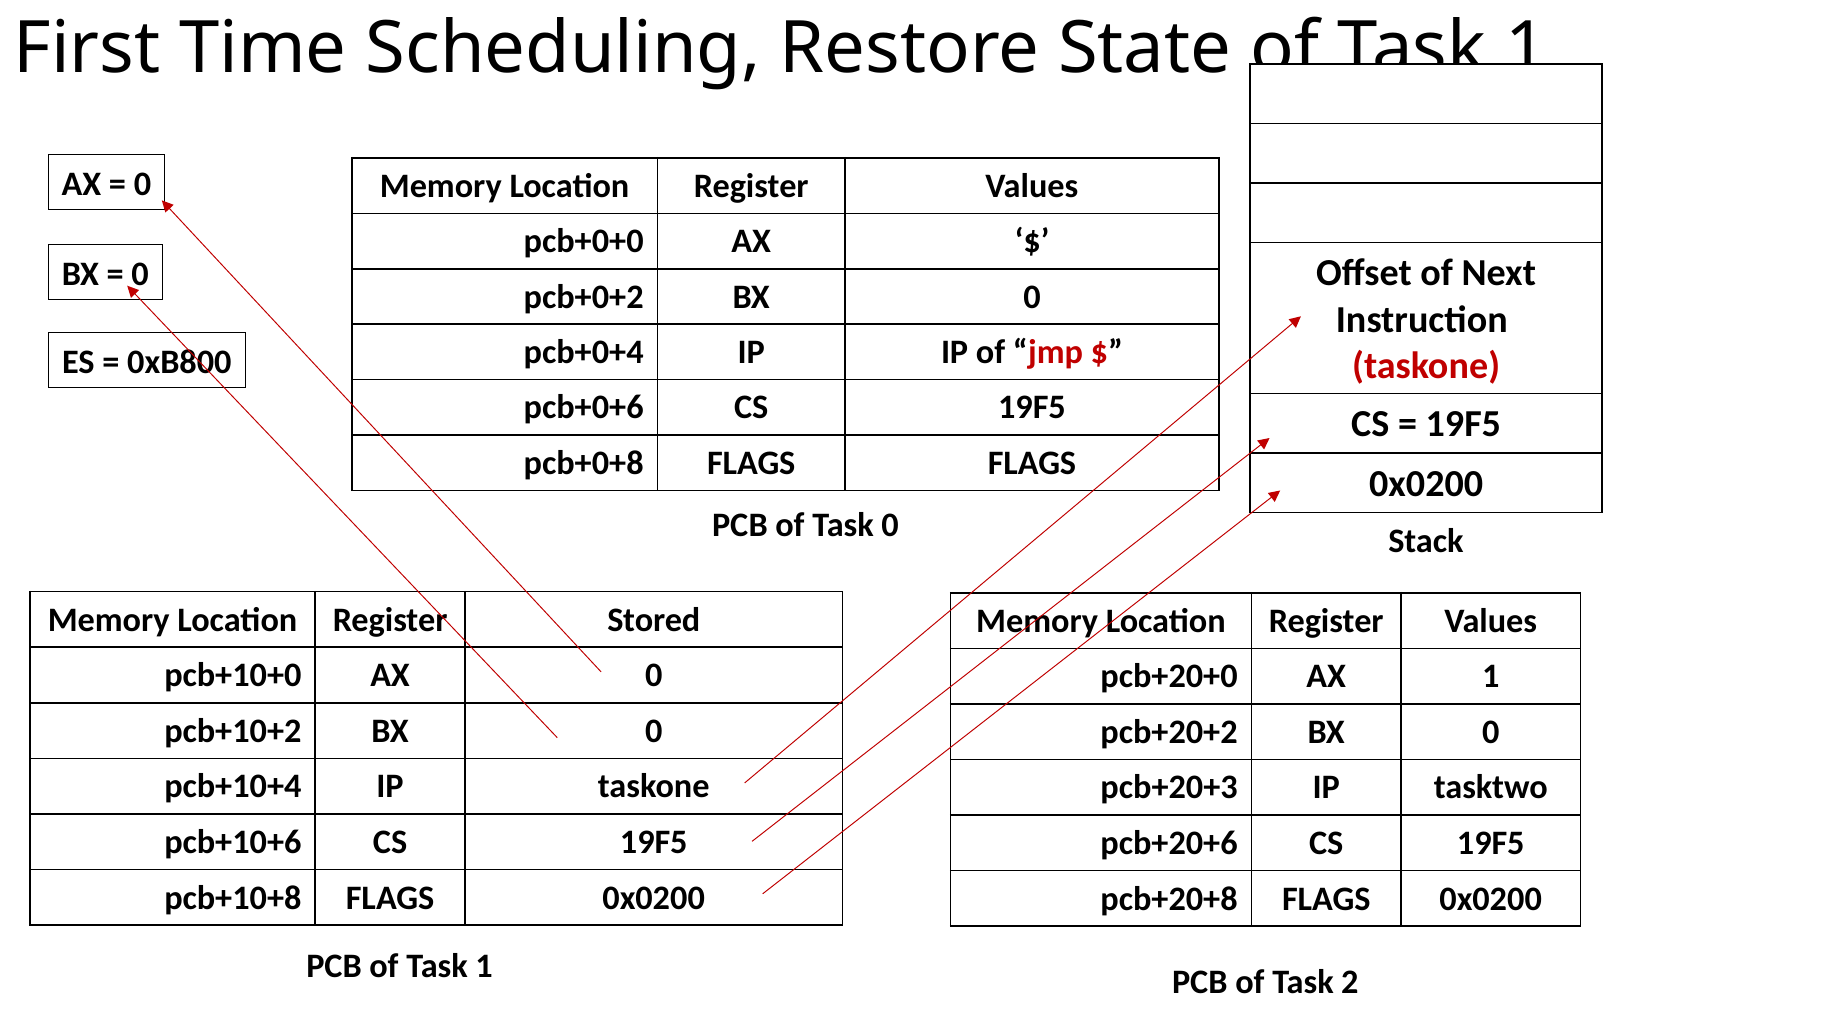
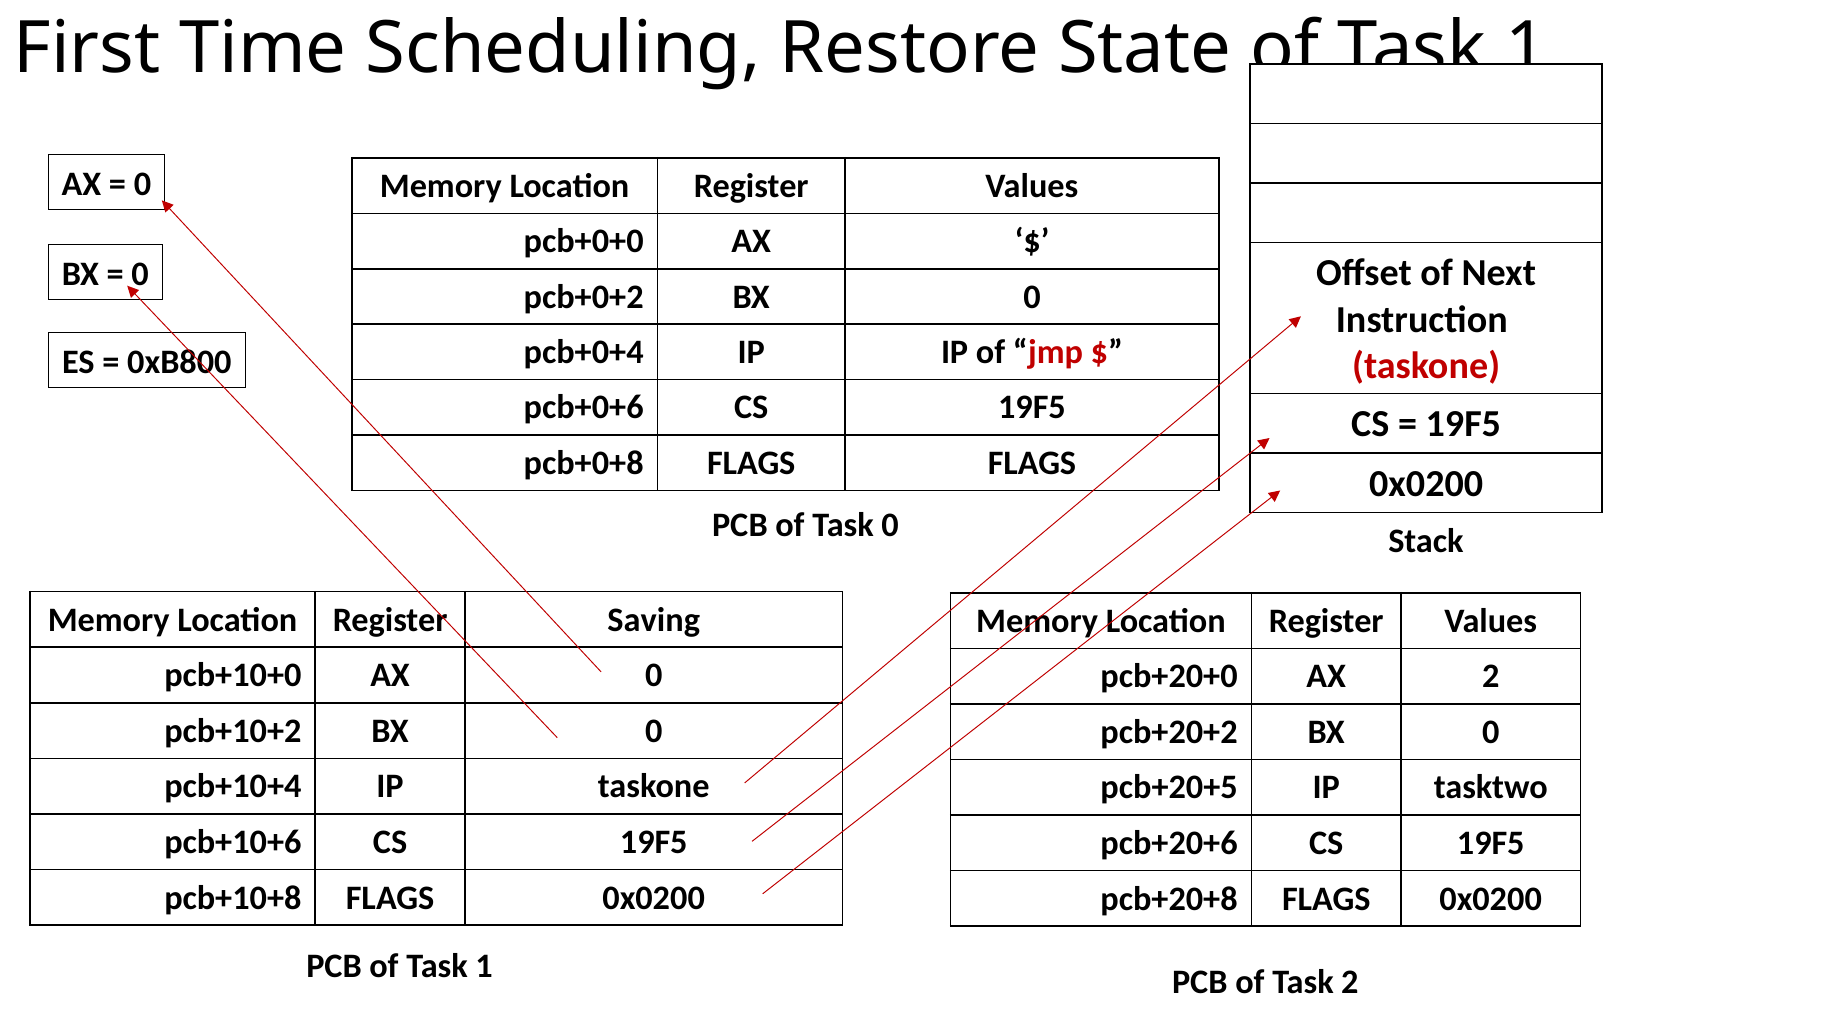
Stored: Stored -> Saving (654, 620)
AX 1: 1 -> 2 (1491, 677)
pcb+20+3: pcb+20+3 -> pcb+20+5 (1169, 788)
